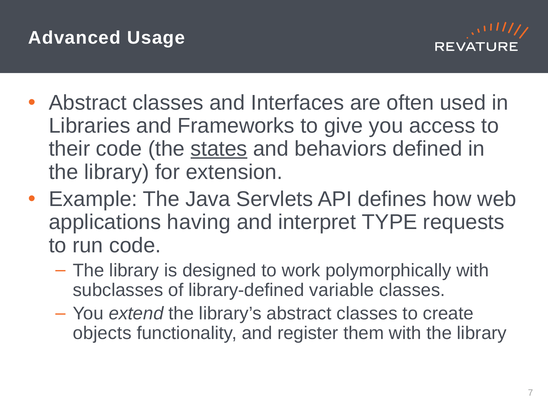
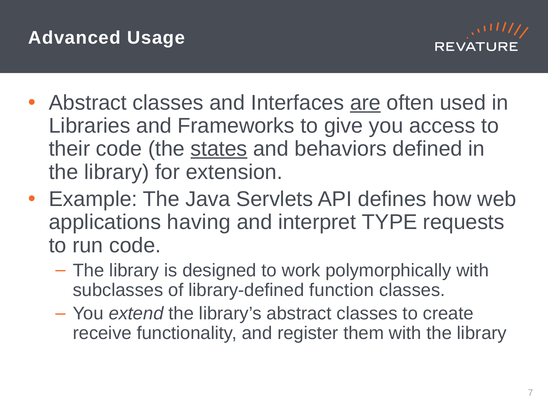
are underline: none -> present (365, 103)
variable: variable -> function (342, 290)
objects: objects -> receive (102, 333)
